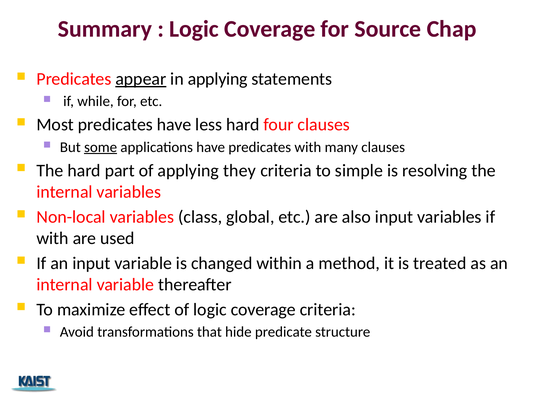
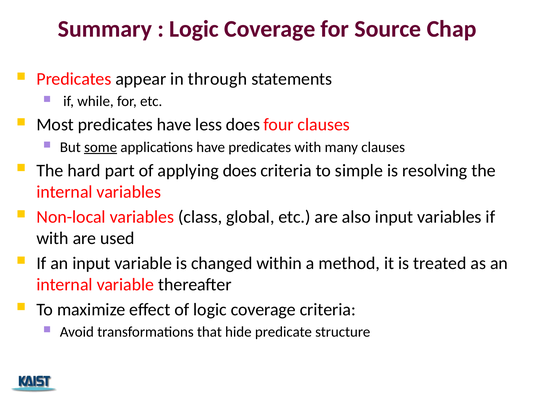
appear underline: present -> none (141, 79)
in applying: applying -> through (218, 79)
less hard: hard -> does (243, 125)
applying they: they -> does (240, 171)
